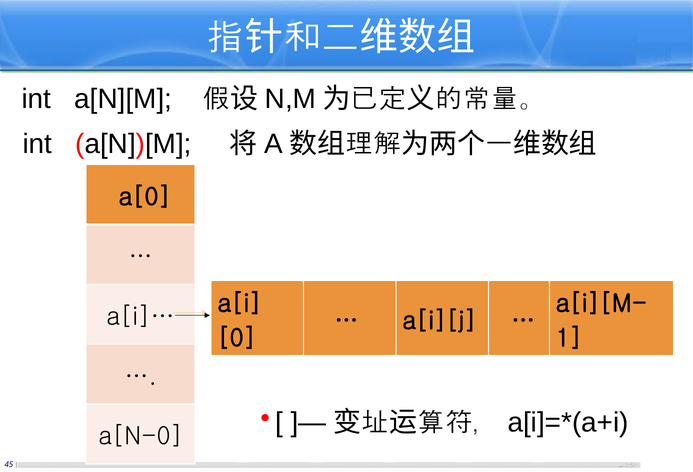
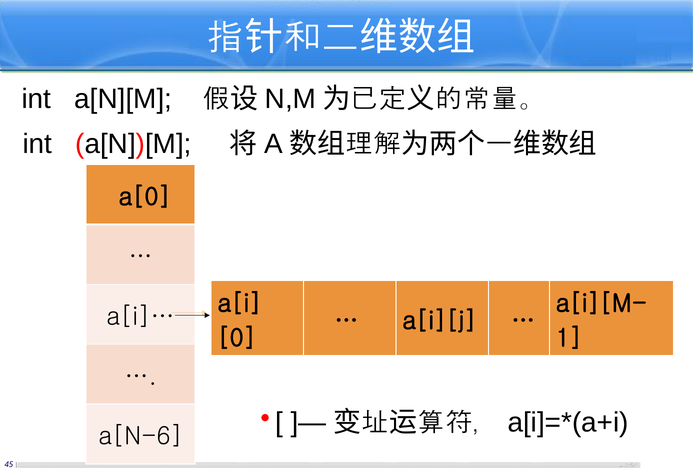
a[N-0: a[N-0 -> a[N-6 (141, 436)
